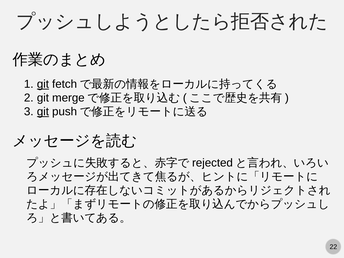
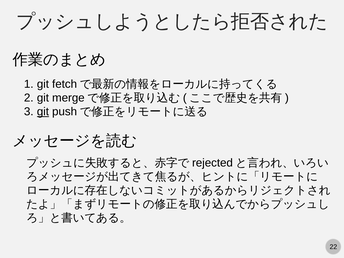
git underline: present -> none (43, 84)
